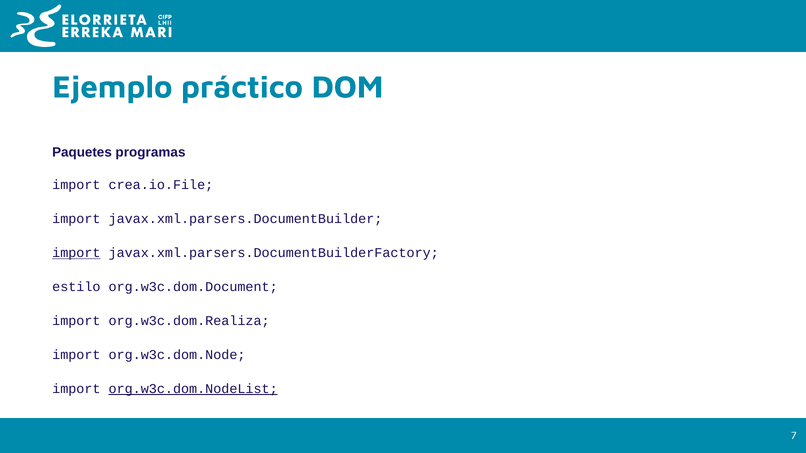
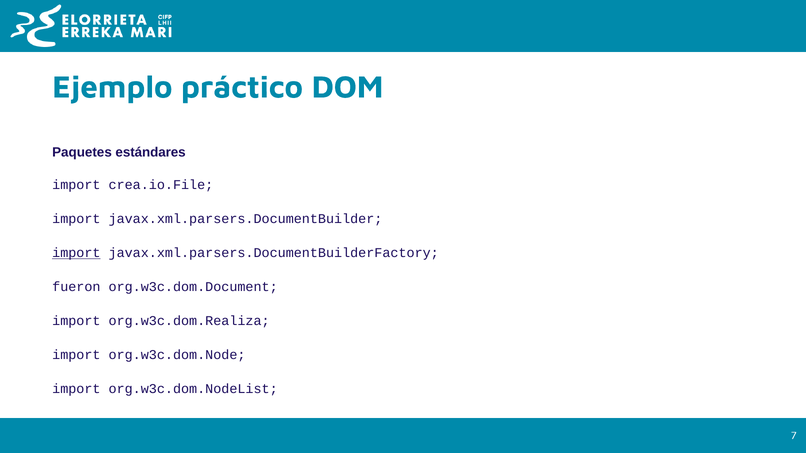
programas: programas -> estándares (151, 152)
estilo: estilo -> fueron (76, 287)
org.w3c.dom.NodeList underline: present -> none (193, 389)
